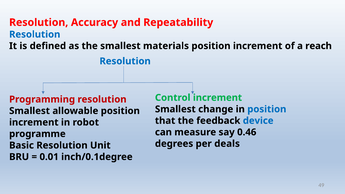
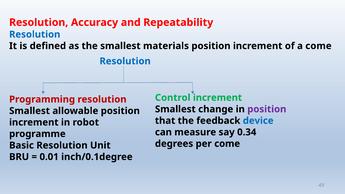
a reach: reach -> come (318, 46)
position colour: blue -> purple (267, 109)
0.46: 0.46 -> 0.34 (247, 132)
per deals: deals -> come (227, 144)
